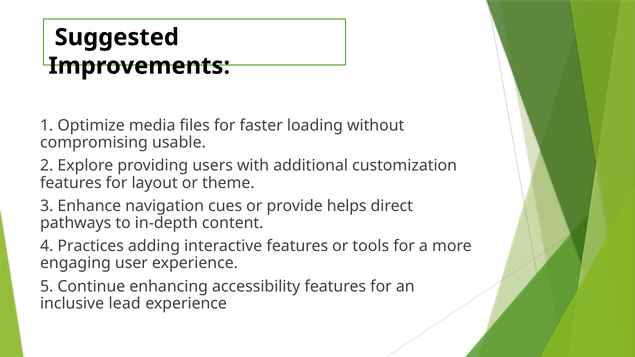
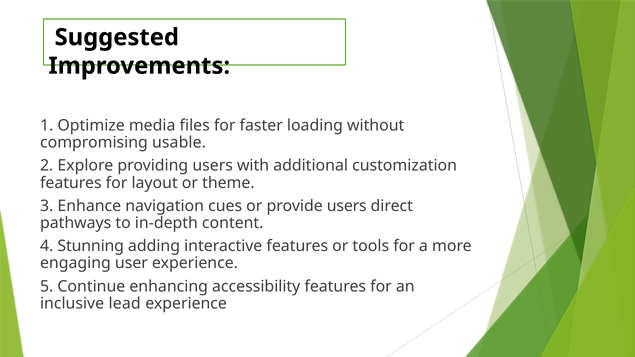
provide helps: helps -> users (347, 206)
Practices: Practices -> Stunning (91, 246)
